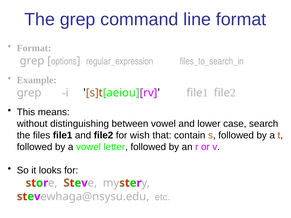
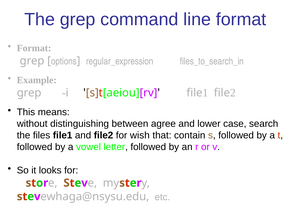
between vowel: vowel -> agree (163, 124)
